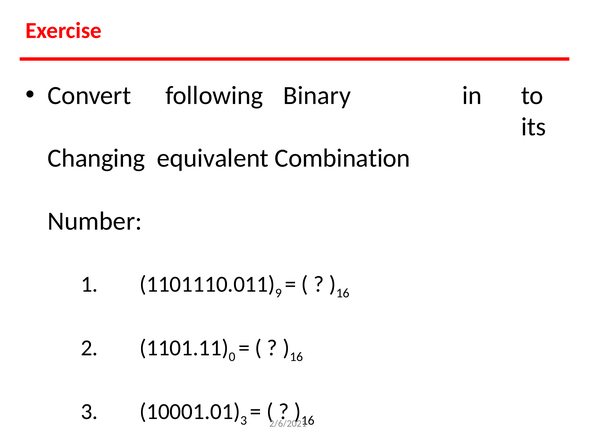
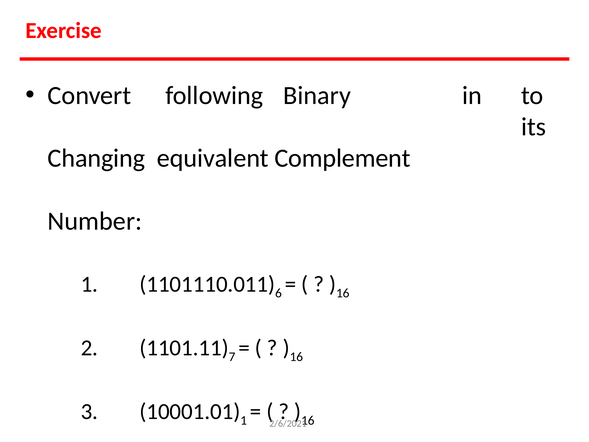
Combination: Combination -> Complement (343, 158)
9: 9 -> 6 (278, 293)
0: 0 -> 7 (232, 357)
3: 3 -> 1 (244, 420)
